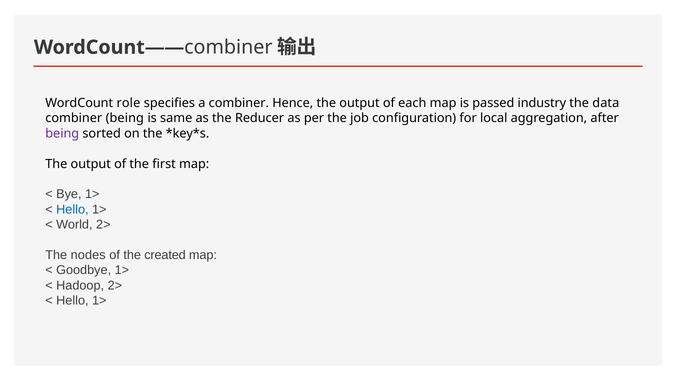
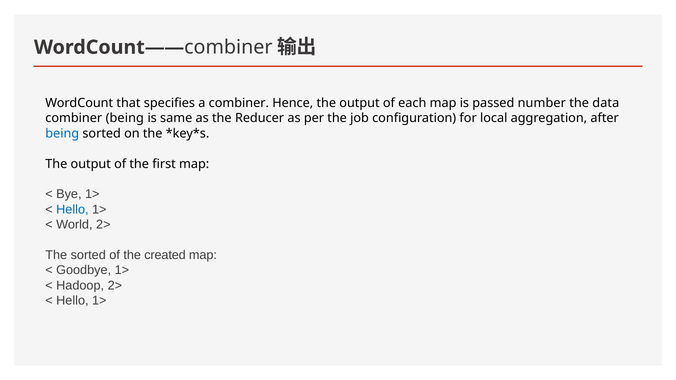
role: role -> that (129, 103)
industry: industry -> number (542, 103)
being colour: purple -> blue (62, 134)
The nodes: nodes -> sorted (88, 255)
